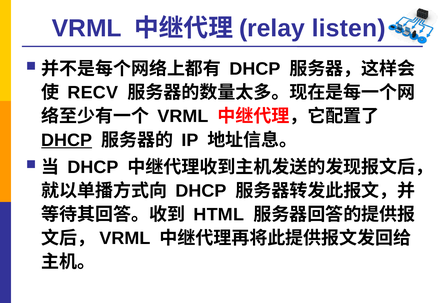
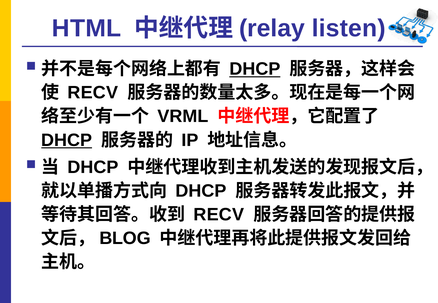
VRML: VRML -> HTML (87, 28)
DHCP underline: none -> present (255, 69)
HTML: HTML -> RECV (219, 215)
VRML: VRML -> BLOG (125, 238)
